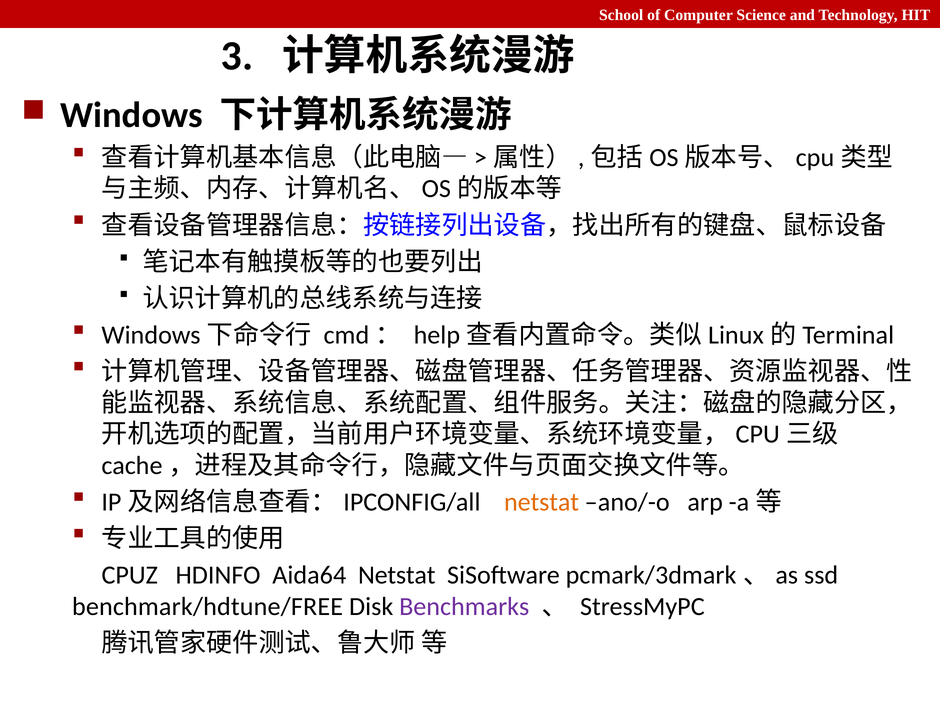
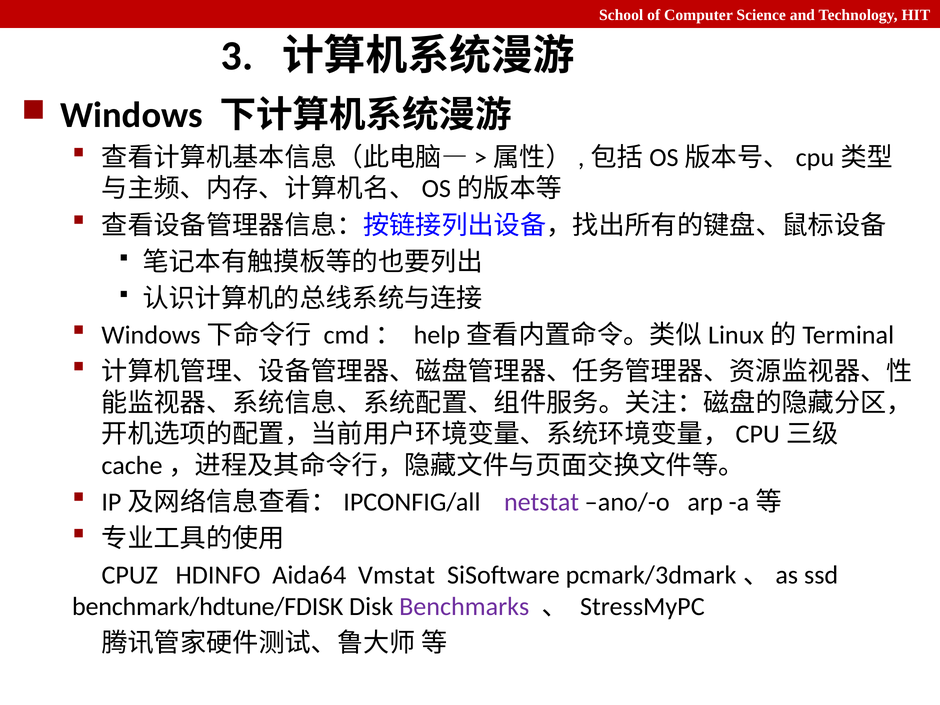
netstat colour: orange -> purple (542, 502)
Aida64 Netstat: Netstat -> Vmstat (397, 575)
benchmark/hdtune/FREE: benchmark/hdtune/FREE -> benchmark/hdtune/FDISK (208, 607)
